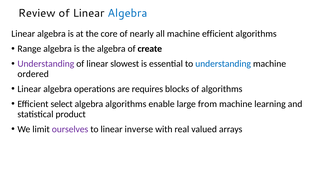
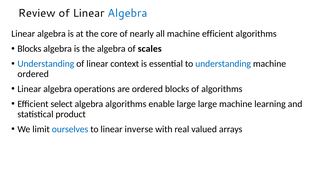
Range: Range -> Blocks (29, 49)
create: create -> scales (150, 49)
Understanding colour: purple -> blue (46, 64)
slowest: slowest -> context (125, 64)
are requires: requires -> ordered (147, 89)
large from: from -> large (208, 104)
ourselves colour: purple -> blue (70, 129)
